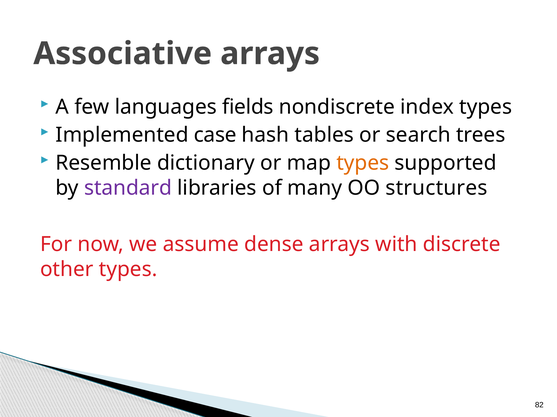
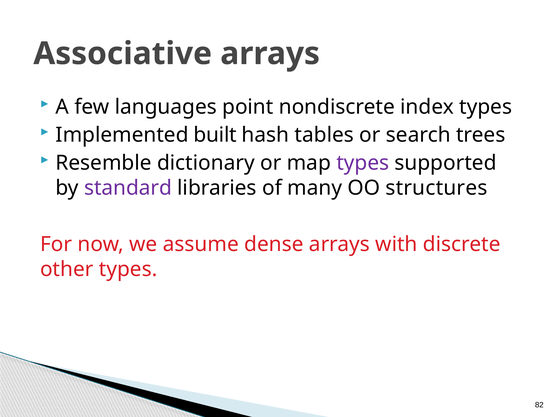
fields: fields -> point (248, 107)
case: case -> built (215, 135)
types colour: orange -> purple (363, 163)
